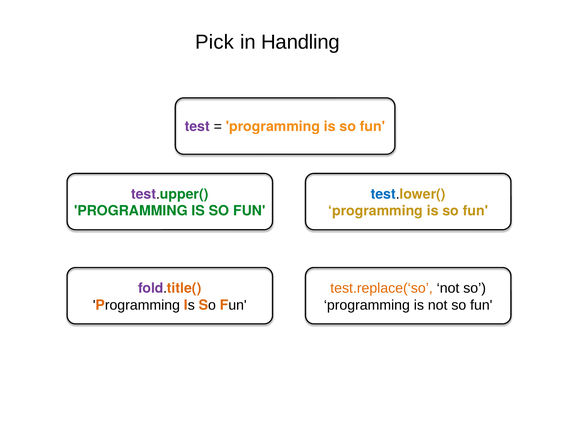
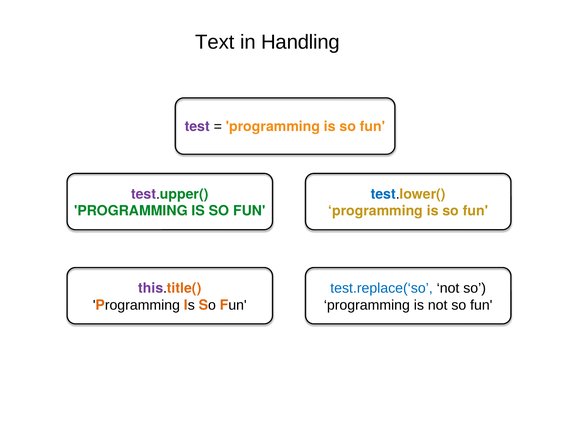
Pick: Pick -> Text (215, 42)
test.replace(‘so colour: orange -> blue (382, 289)
fold: fold -> this (151, 289)
